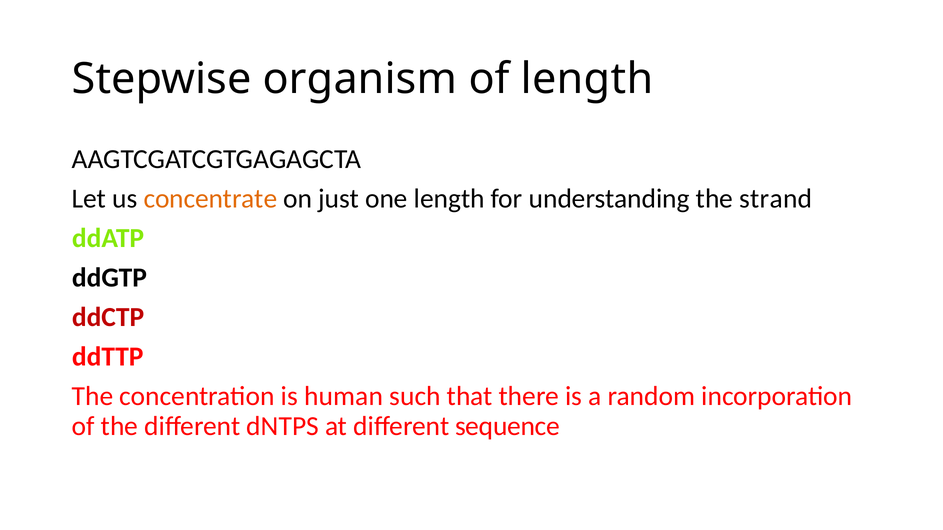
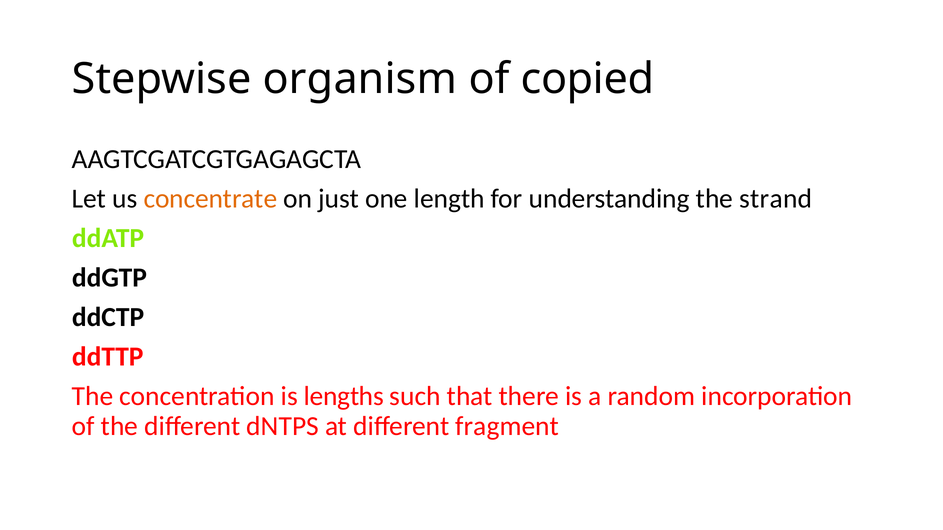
of length: length -> copied (587, 79)
ddCTP colour: red -> black (108, 318)
human: human -> lengths (344, 397)
sequence: sequence -> fragment (507, 426)
